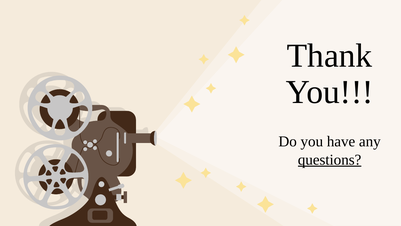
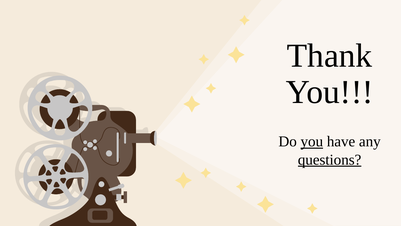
you underline: none -> present (312, 141)
